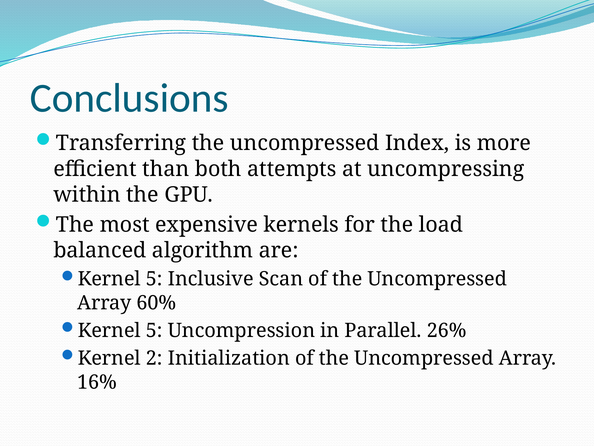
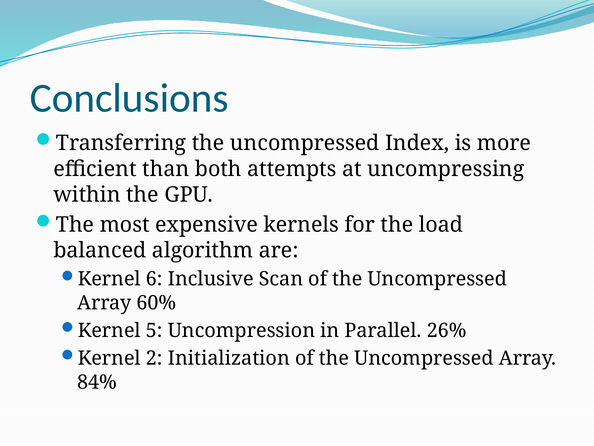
5: 5 -> 6 (154, 279)
16%: 16% -> 84% (97, 382)
